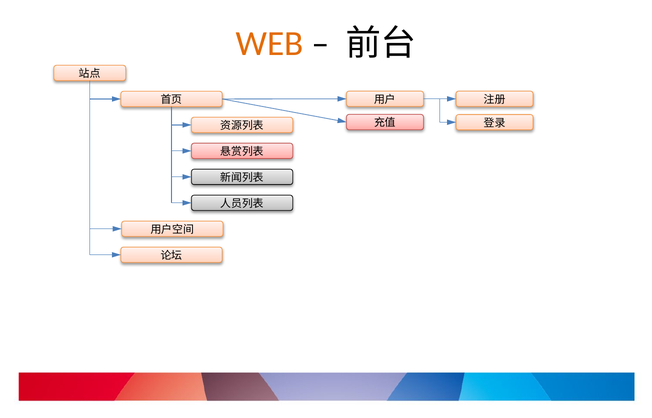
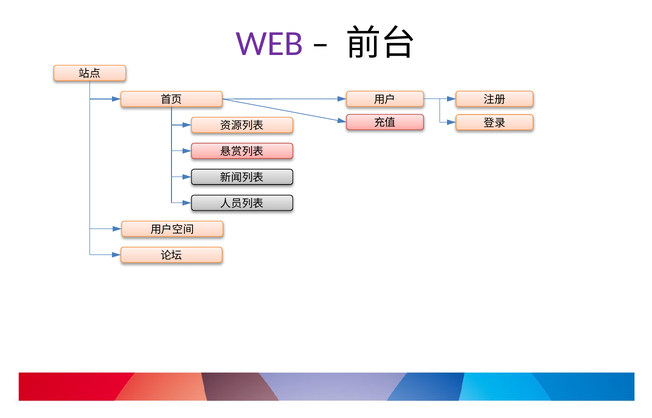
WEB colour: orange -> purple (270, 44)
